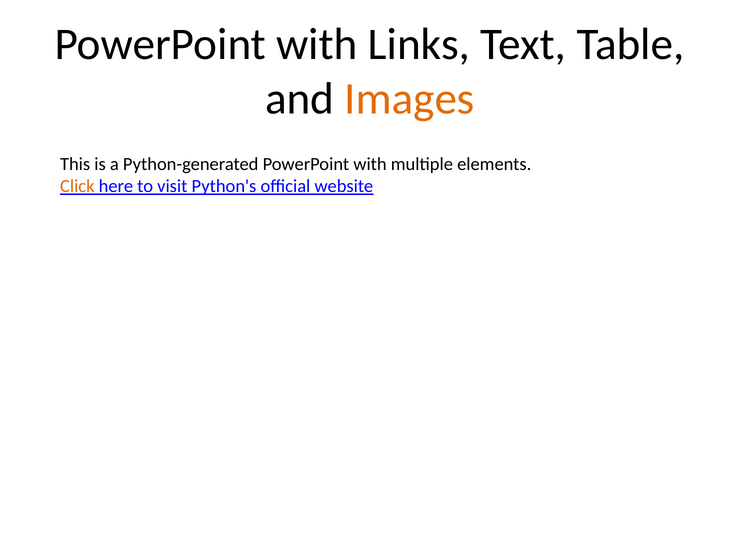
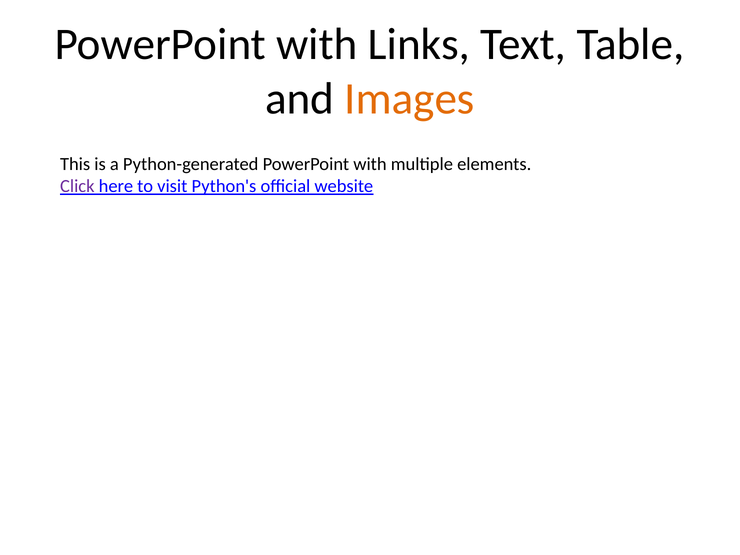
Click colour: orange -> purple (77, 186)
